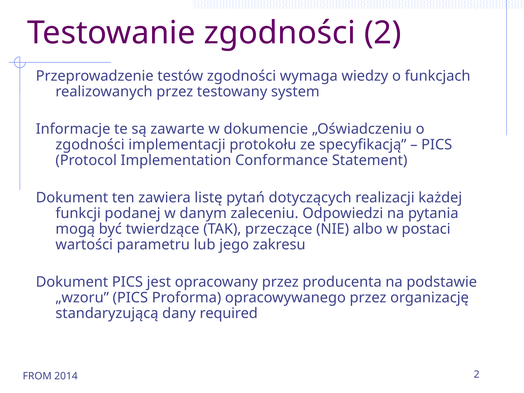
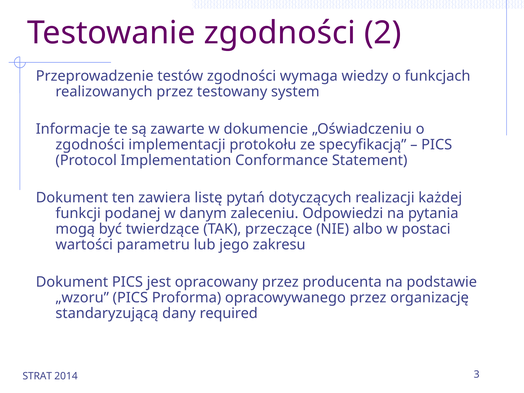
FROM: FROM -> STRAT (37, 376)
2014 2: 2 -> 3 (477, 375)
